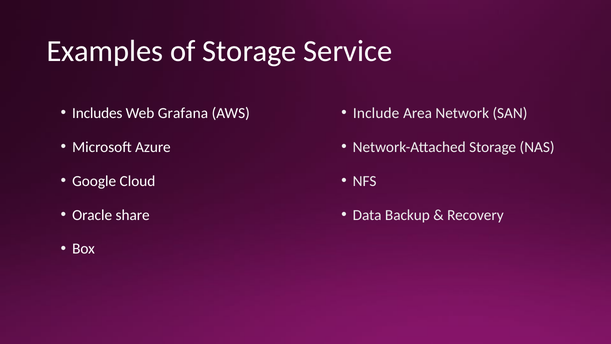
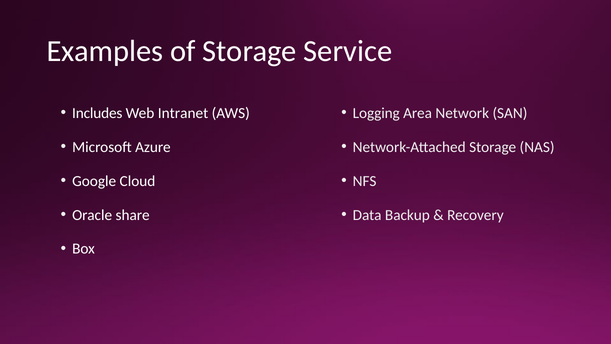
Grafana: Grafana -> Intranet (183, 113)
Include: Include -> Logging (376, 113)
